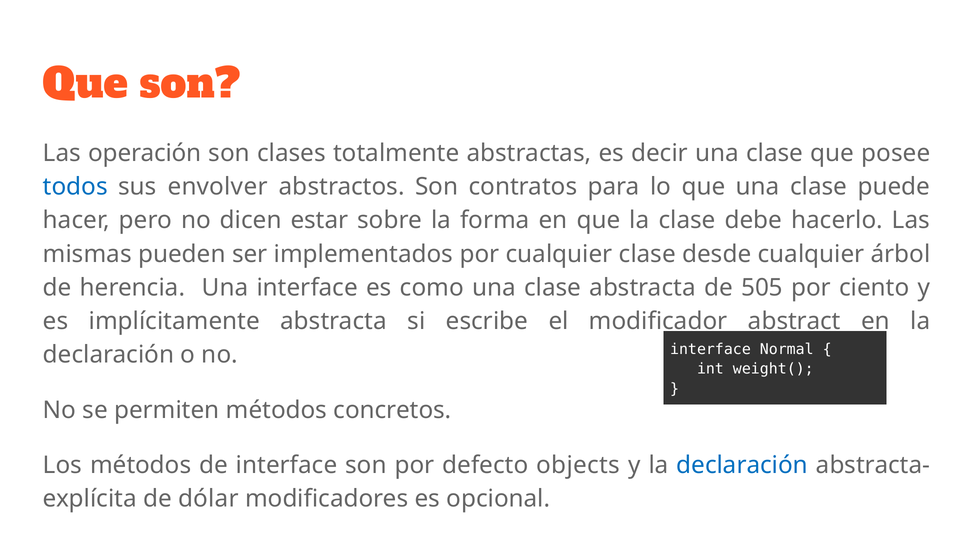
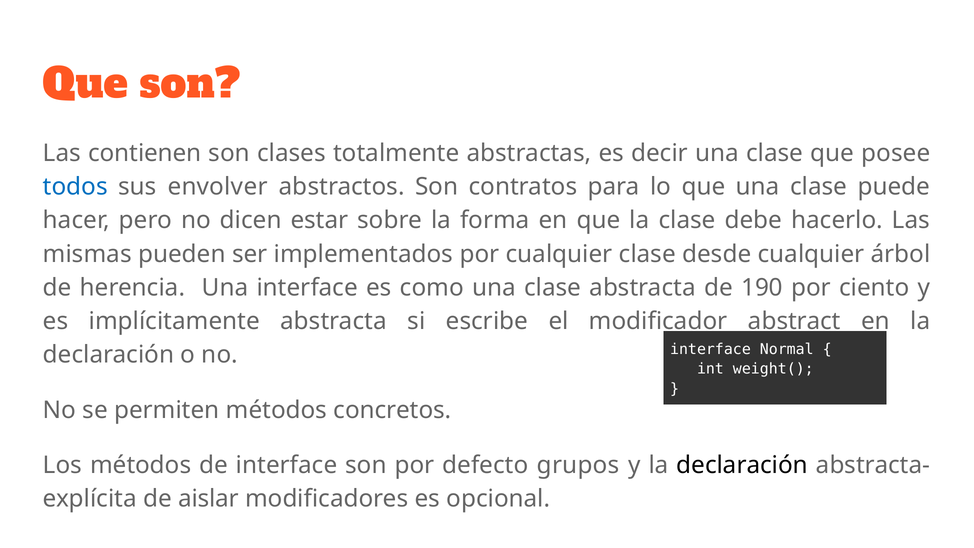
operación: operación -> contienen (145, 153)
505: 505 -> 190 (762, 288)
objects: objects -> grupos (578, 465)
declaración colour: blue -> black (742, 465)
dólar: dólar -> aislar (209, 499)
